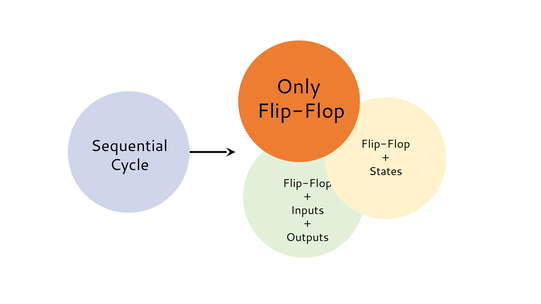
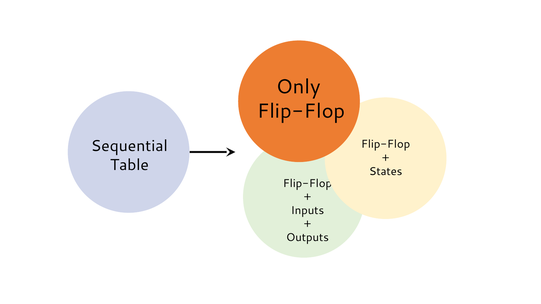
Cycle: Cycle -> Table (129, 165)
